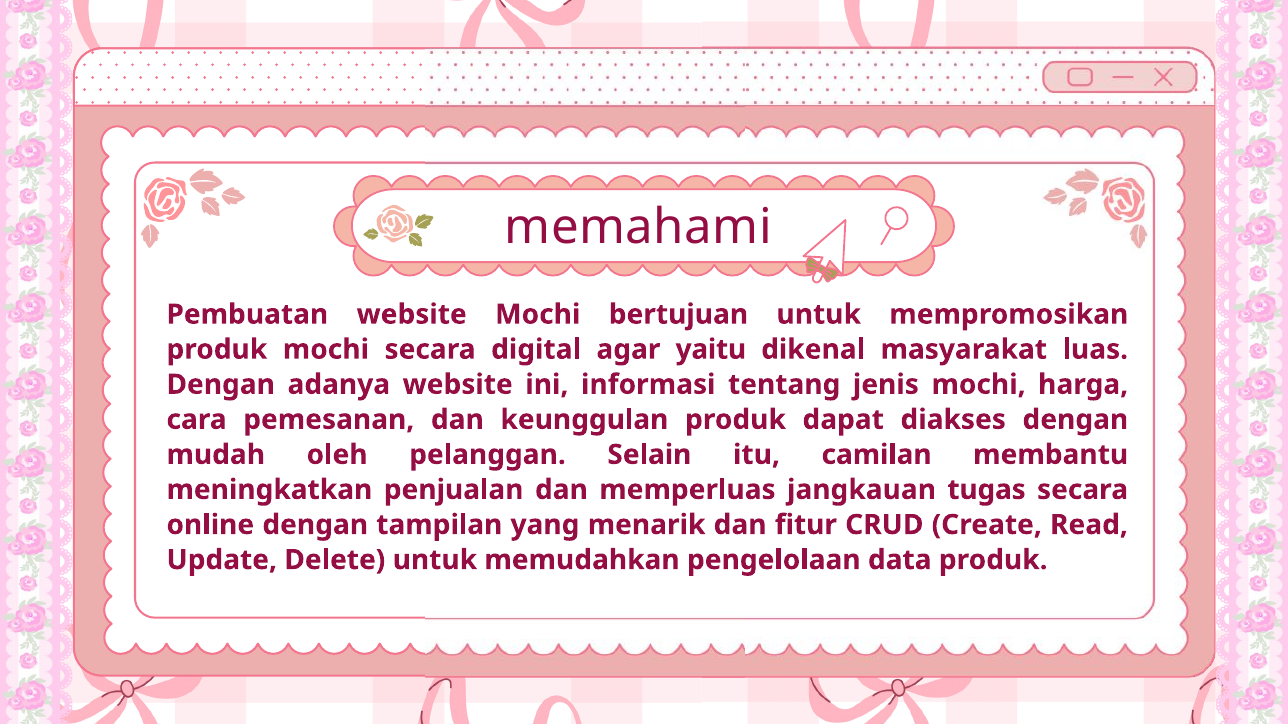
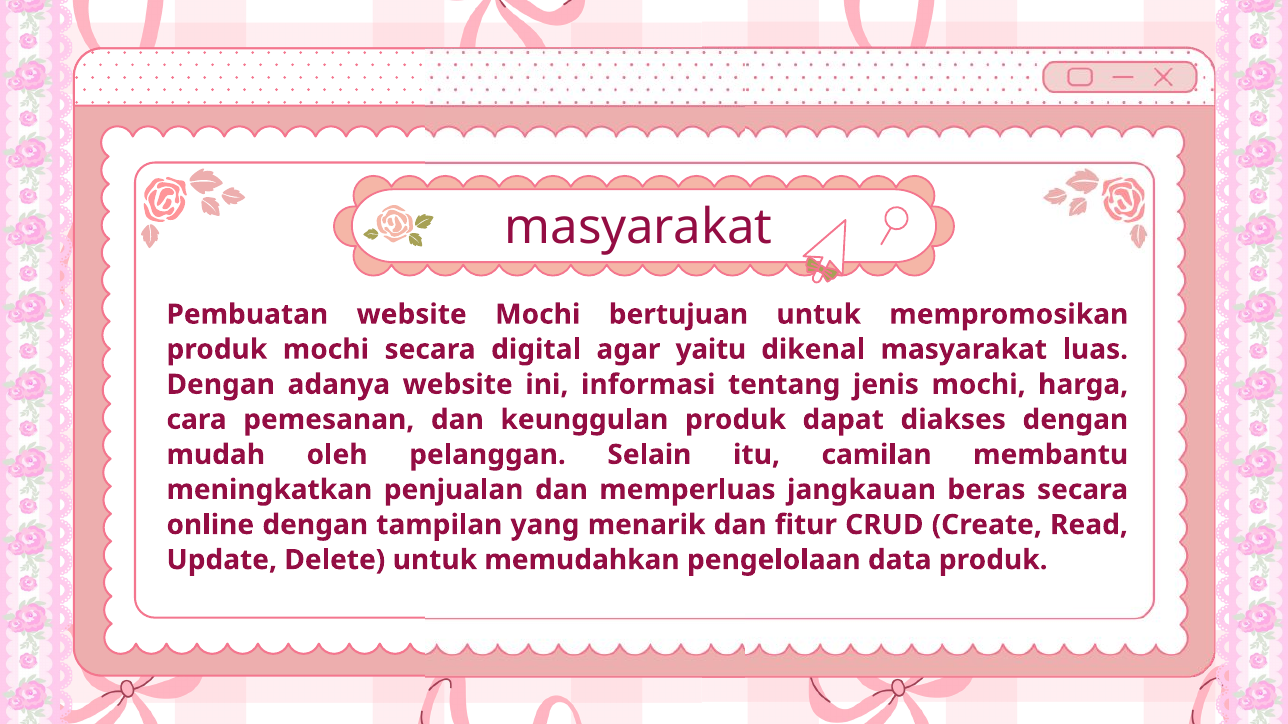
memahami: memahami -> masyarakat (639, 227)
tugas: tugas -> beras (986, 490)
